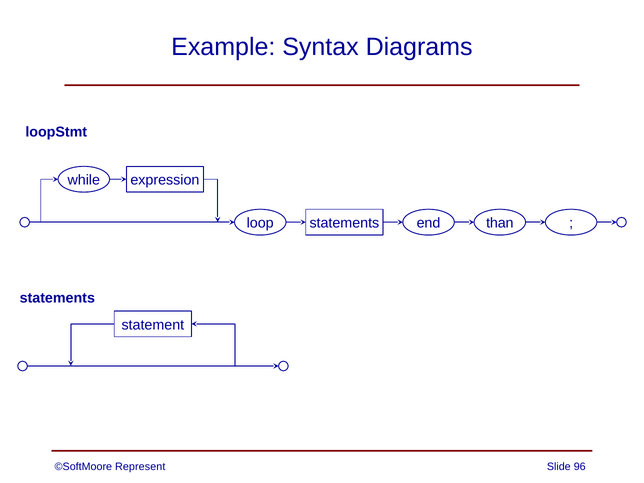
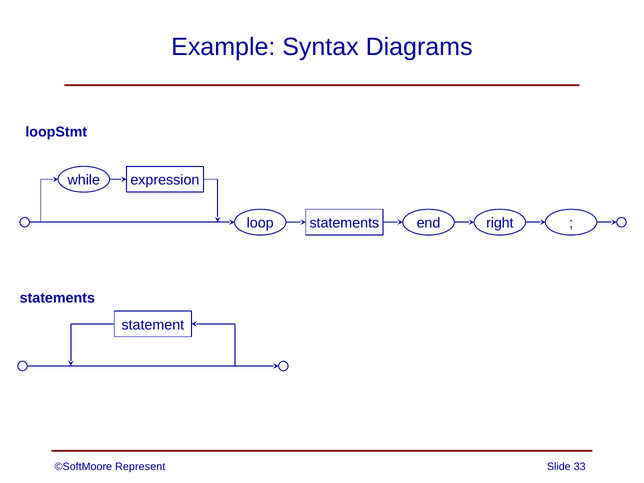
than: than -> right (500, 223)
96: 96 -> 33 (580, 467)
